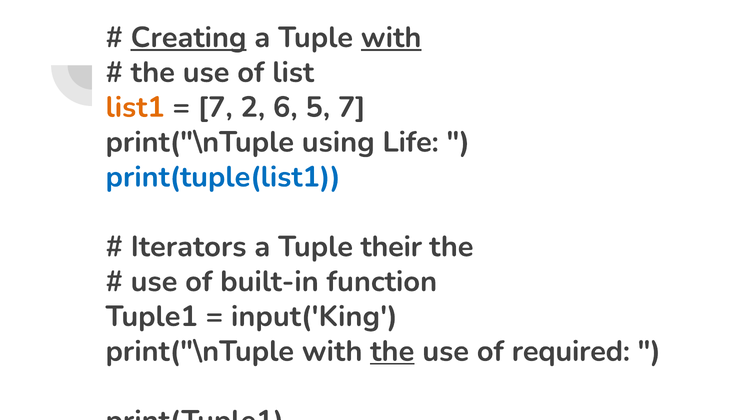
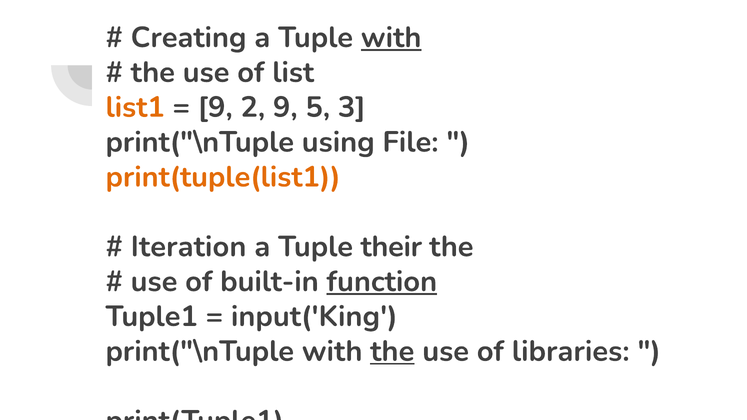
Creating underline: present -> none (189, 37)
7: 7 -> 9 (215, 107)
2 6: 6 -> 9 (285, 107)
5 7: 7 -> 3 (352, 107)
Life: Life -> File (410, 142)
print(tuple(list1 colour: blue -> orange (223, 177)
Iterators: Iterators -> Iteration (189, 247)
function underline: none -> present (382, 282)
required: required -> libraries (571, 351)
